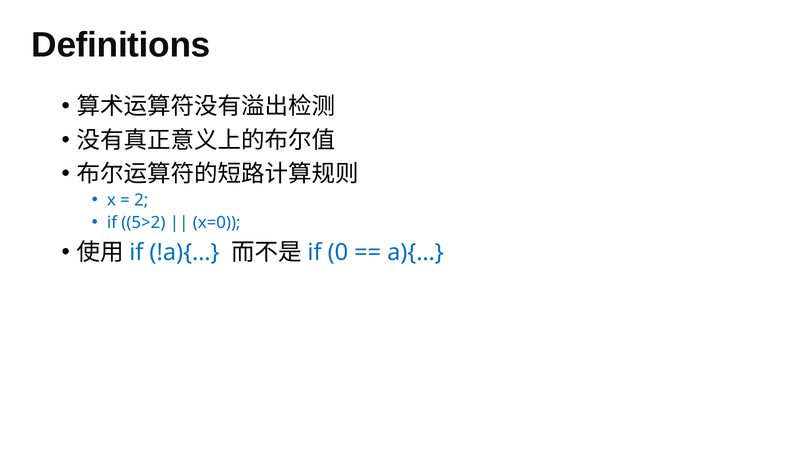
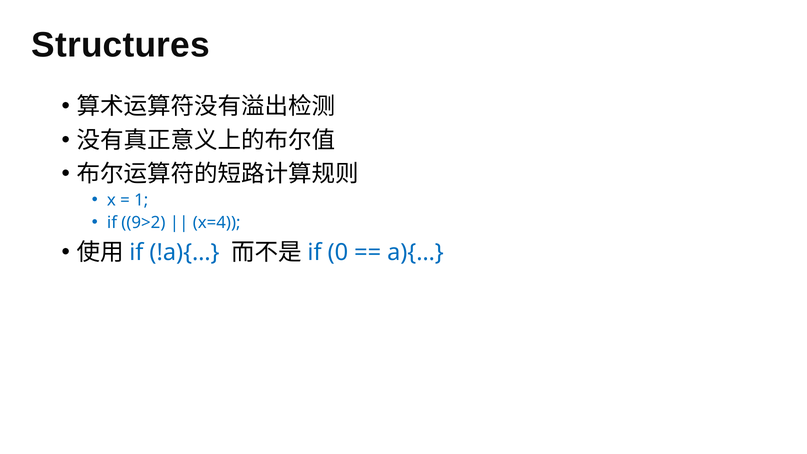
Definitions: Definitions -> Structures (121, 45)
2: 2 -> 1 (141, 200)
5>2: 5>2 -> 9>2 (143, 222)
x=0: x=0 -> x=4 (217, 222)
